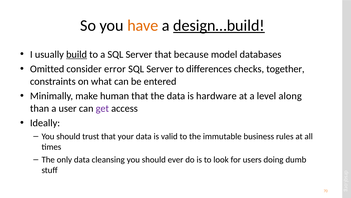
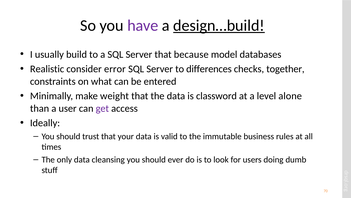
have colour: orange -> purple (143, 25)
build underline: present -> none (77, 54)
Omitted: Omitted -> Realistic (47, 69)
human: human -> weight (114, 96)
hardware: hardware -> classword (216, 96)
along: along -> alone (290, 96)
